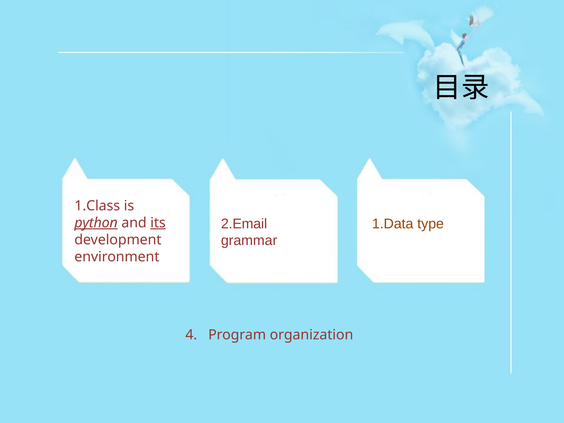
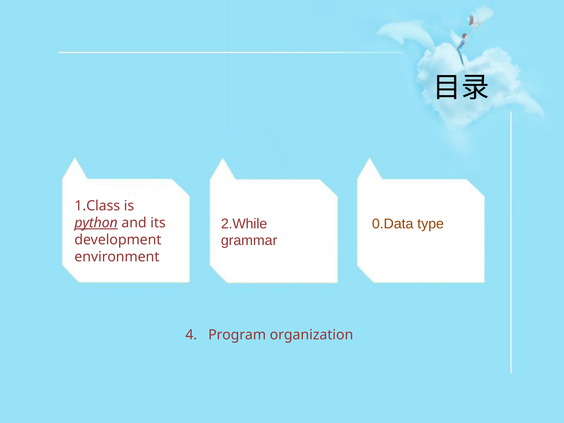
2.Email: 2.Email -> 2.While (244, 224)
1.Data: 1.Data -> 0.Data (393, 224)
its underline: present -> none (158, 223)
